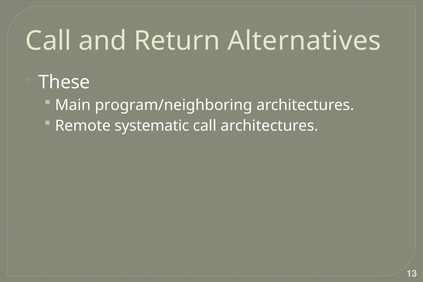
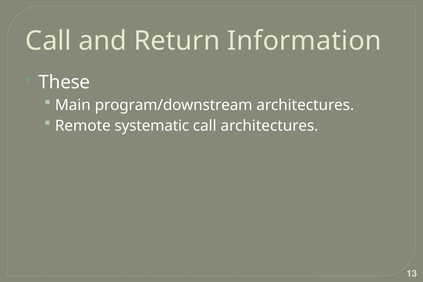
Alternatives: Alternatives -> Information (304, 41)
program/neighboring: program/neighboring -> program/downstream (174, 105)
